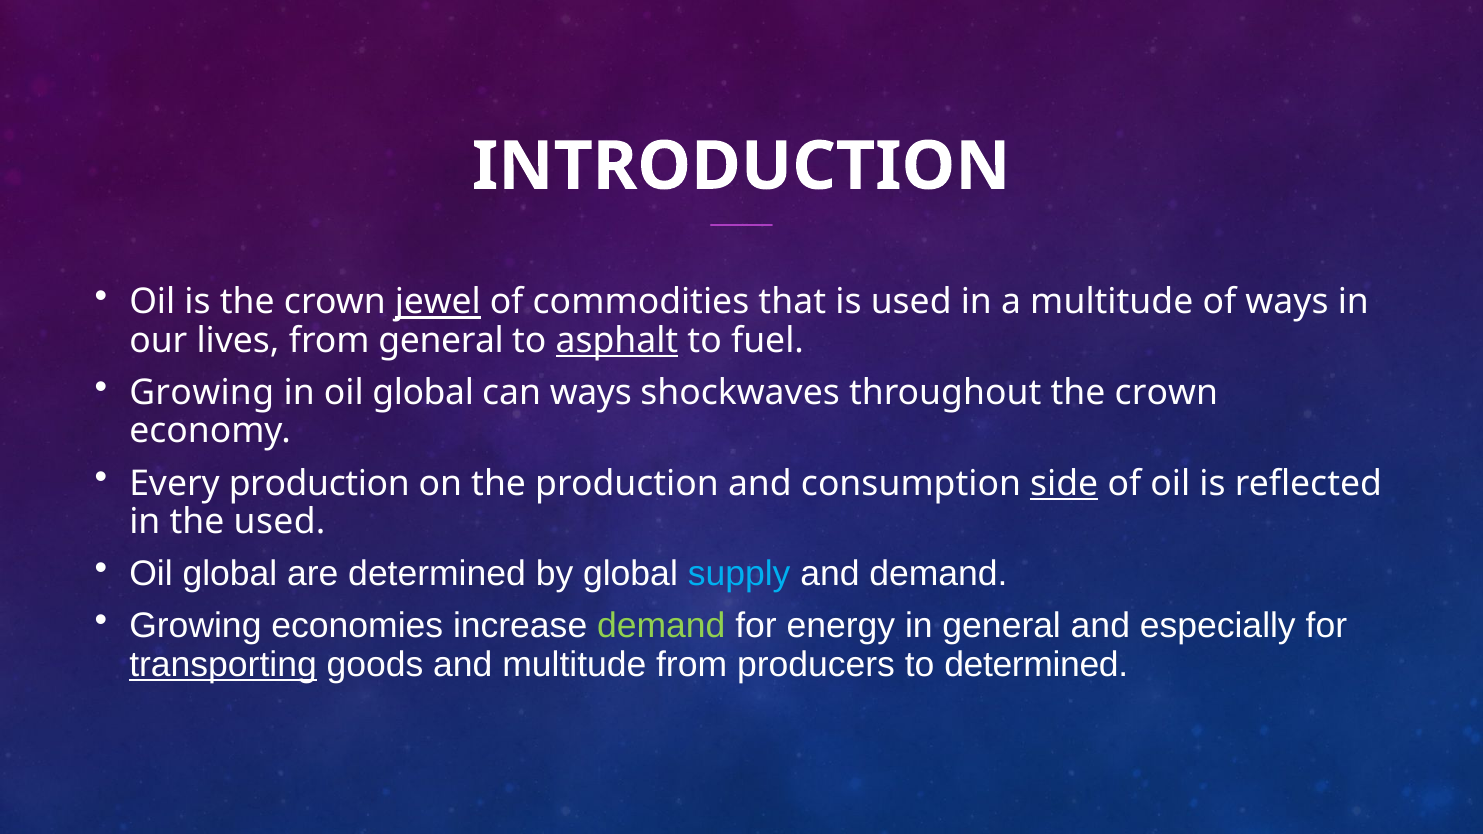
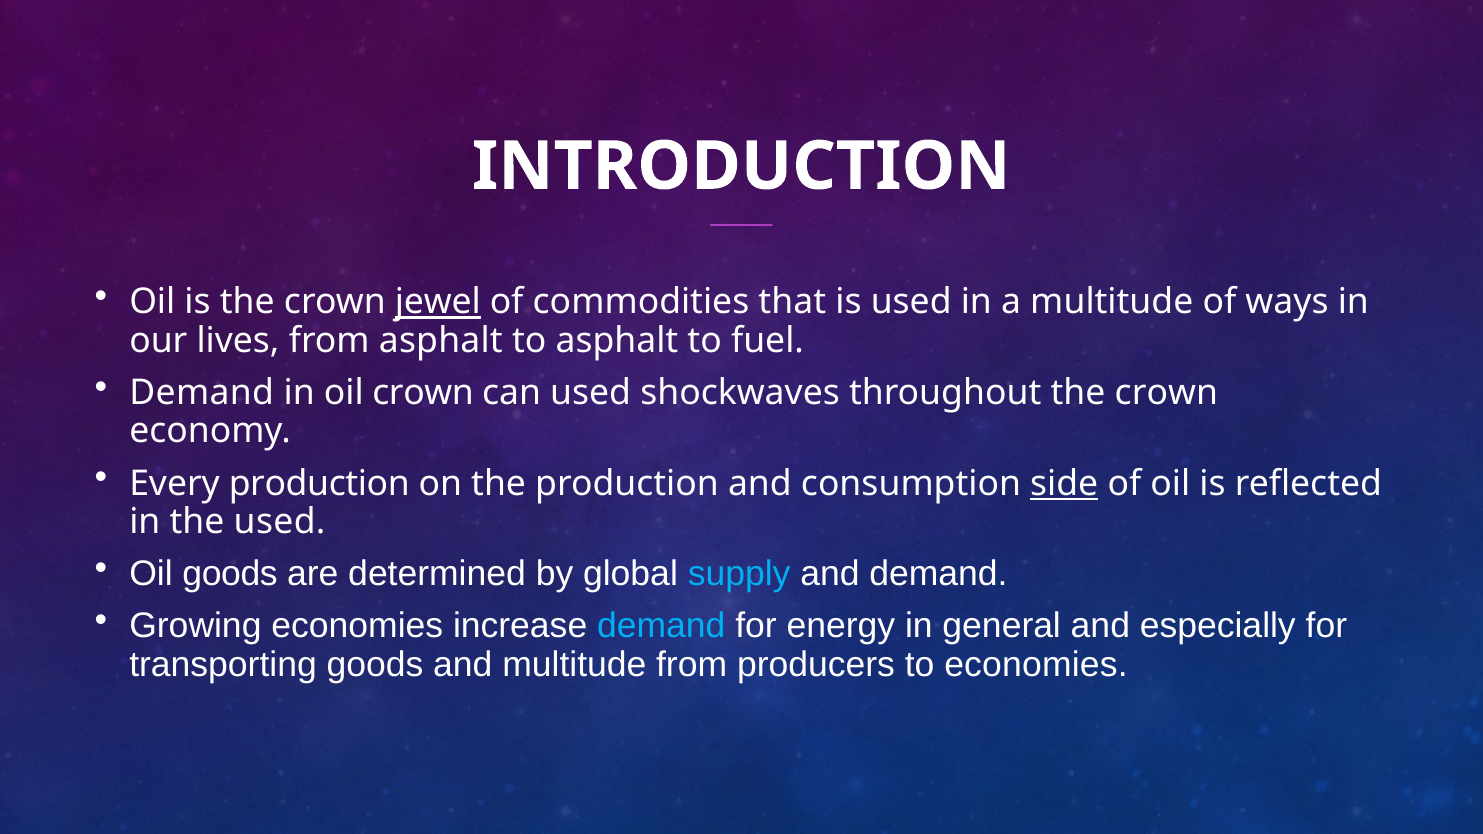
from general: general -> asphalt (441, 341)
asphalt underline: present -> none (617, 341)
Growing: Growing -> Demand (202, 393)
in oil global: global -> crown (423, 393)
can ways: ways -> used (591, 393)
global: global -> goods (230, 574)
demand colour: light green -> light blue (661, 626)
transporting underline: present -> none (223, 665)
to determined: determined -> economies (1036, 665)
